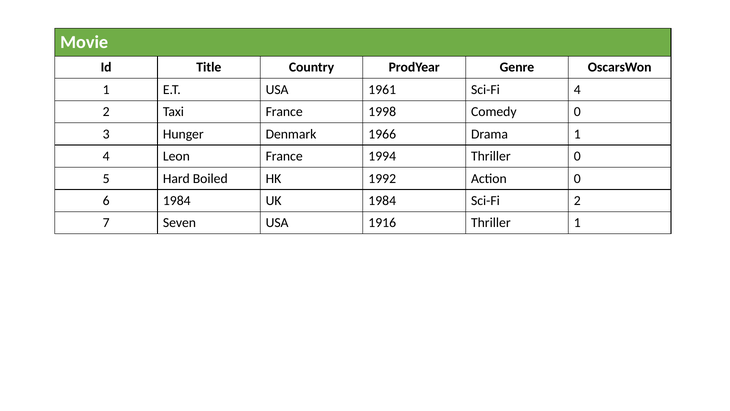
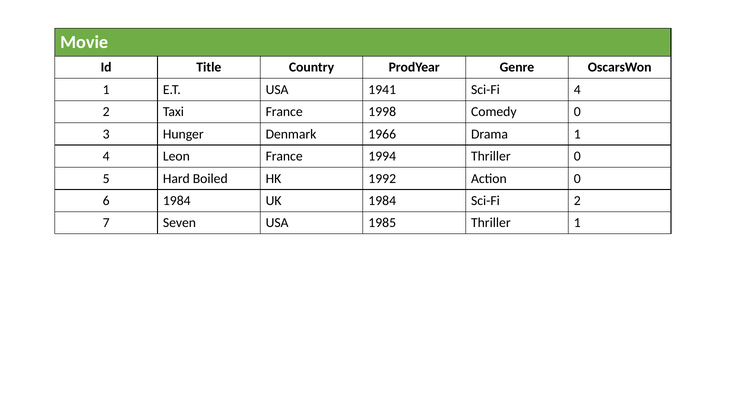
1961: 1961 -> 1941 (382, 90)
1916: 1916 -> 1985 (382, 223)
